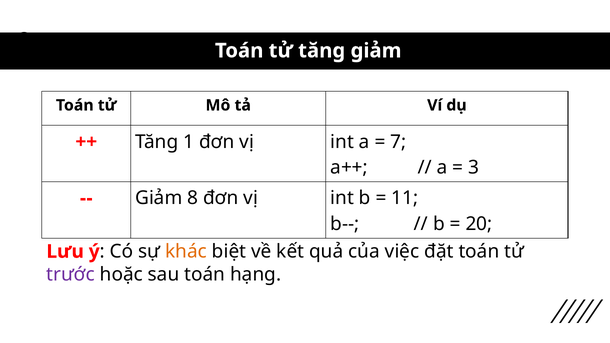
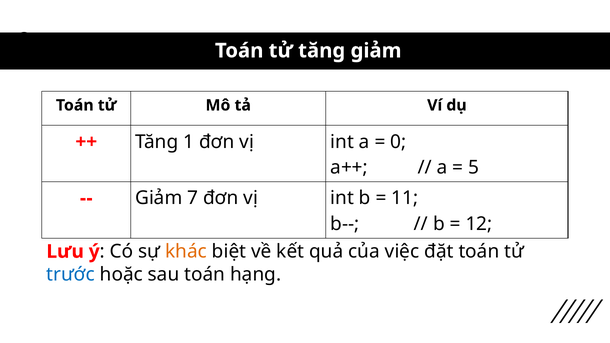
7: 7 -> 0 (398, 142)
3: 3 -> 5 (474, 168)
8: 8 -> 7 (193, 198)
20: 20 -> 12 (479, 224)
trước colour: purple -> blue (71, 274)
